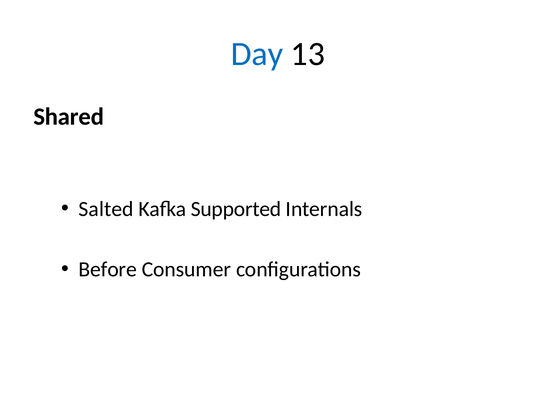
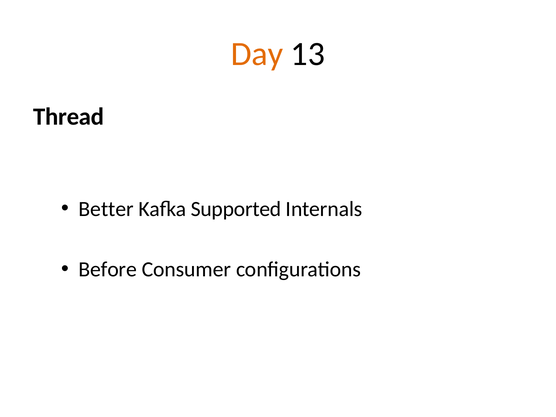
Day colour: blue -> orange (257, 54)
Shared: Shared -> Thread (69, 117)
Salted: Salted -> Better (106, 209)
